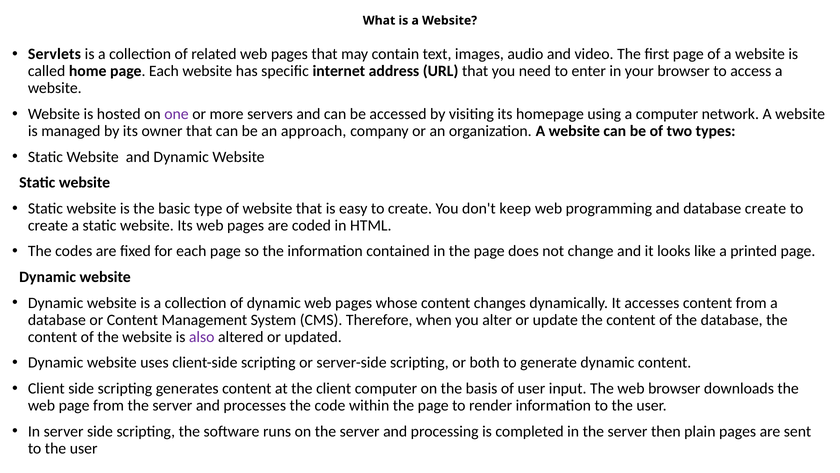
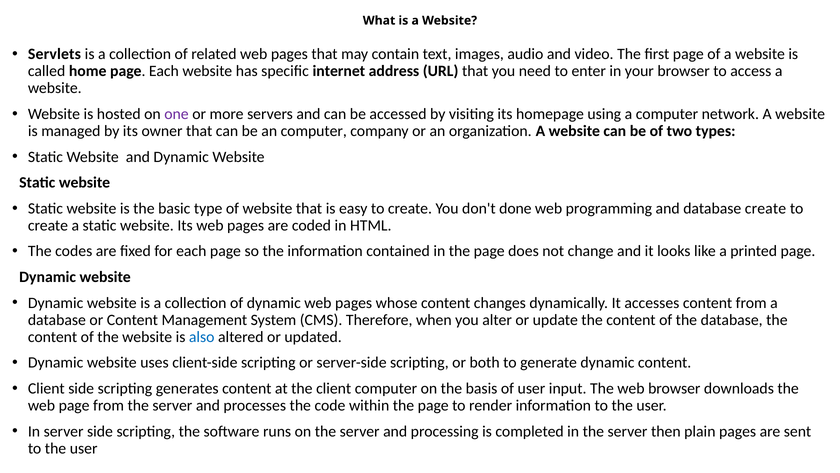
an approach: approach -> computer (314, 131)
keep: keep -> done (515, 208)
also colour: purple -> blue (202, 337)
